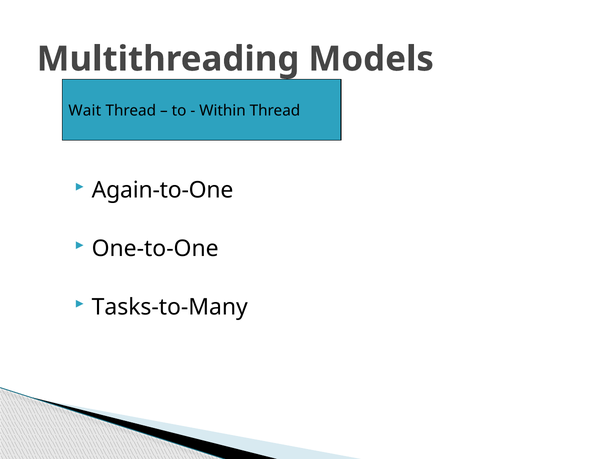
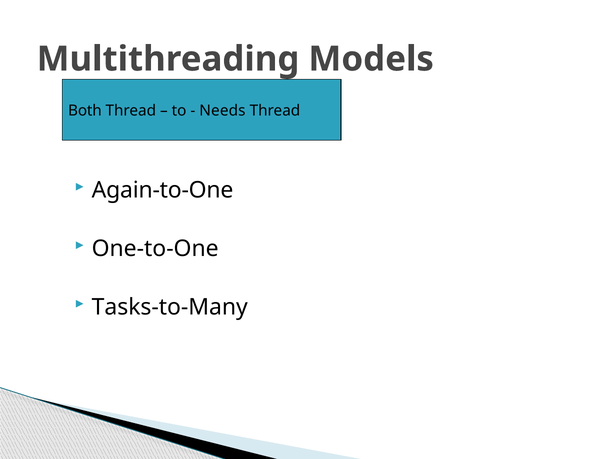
Wait: Wait -> Both (85, 111)
Within: Within -> Needs (222, 111)
